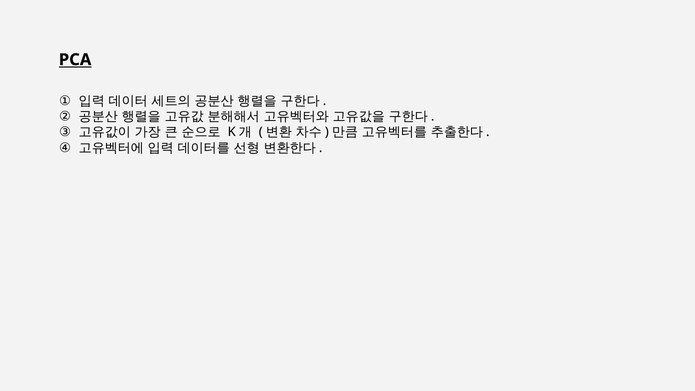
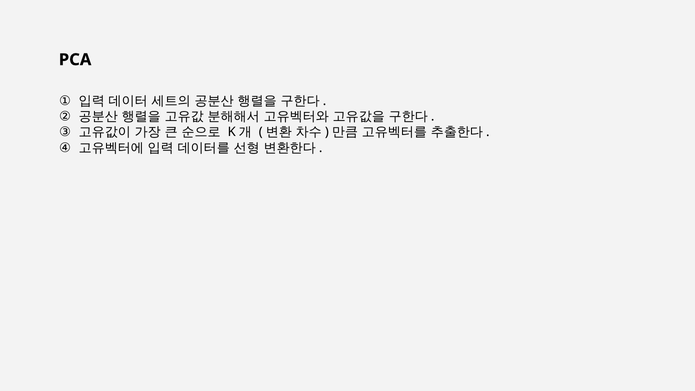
PCA underline: present -> none (75, 60)
